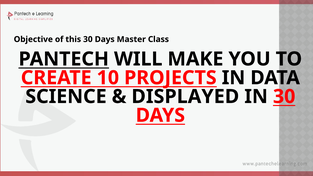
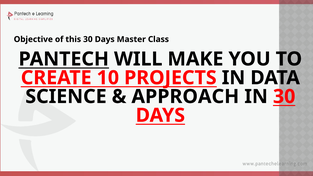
DISPLAYED: DISPLAYED -> APPROACH (185, 97)
